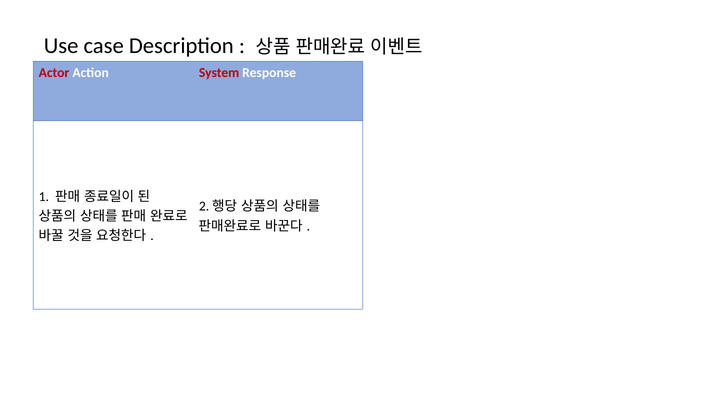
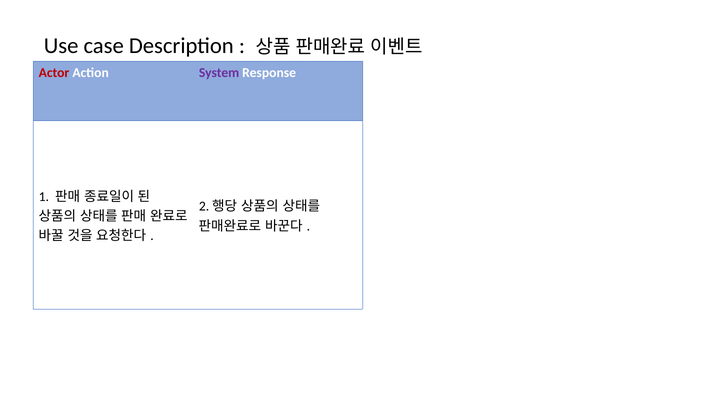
System colour: red -> purple (219, 73)
